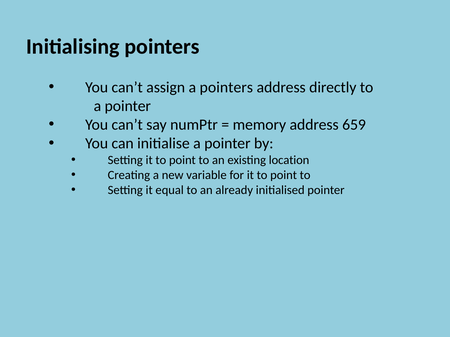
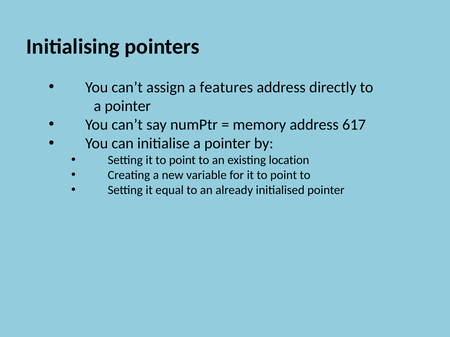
a pointers: pointers -> features (226, 87)
659: 659 -> 617 (354, 125)
